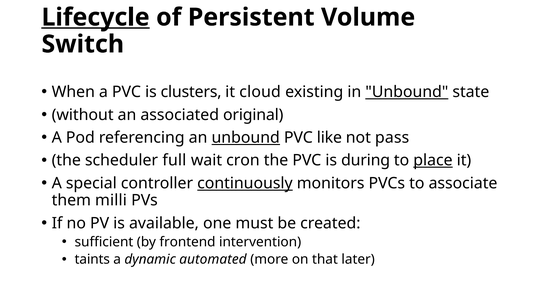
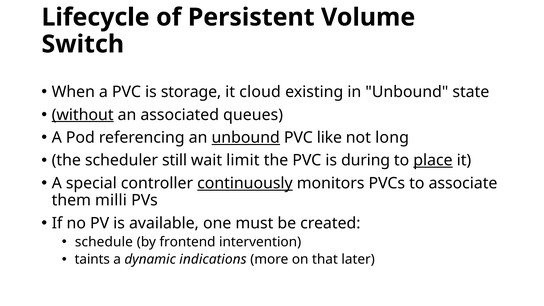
Lifecycle underline: present -> none (96, 17)
clusters: clusters -> storage (191, 92)
Unbound underline: present -> none (407, 92)
without underline: none -> present (83, 115)
original: original -> queues (253, 115)
pass: pass -> long (392, 138)
full: full -> still (175, 160)
cron: cron -> limit (243, 160)
sufficient: sufficient -> schedule (104, 242)
automated: automated -> indications (213, 259)
